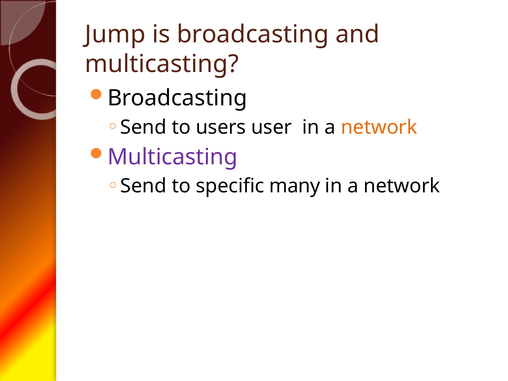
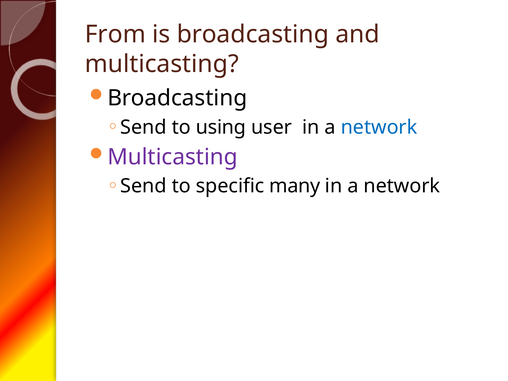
Jump: Jump -> From (115, 34)
users: users -> using (221, 127)
network colour: orange -> blue (379, 127)
